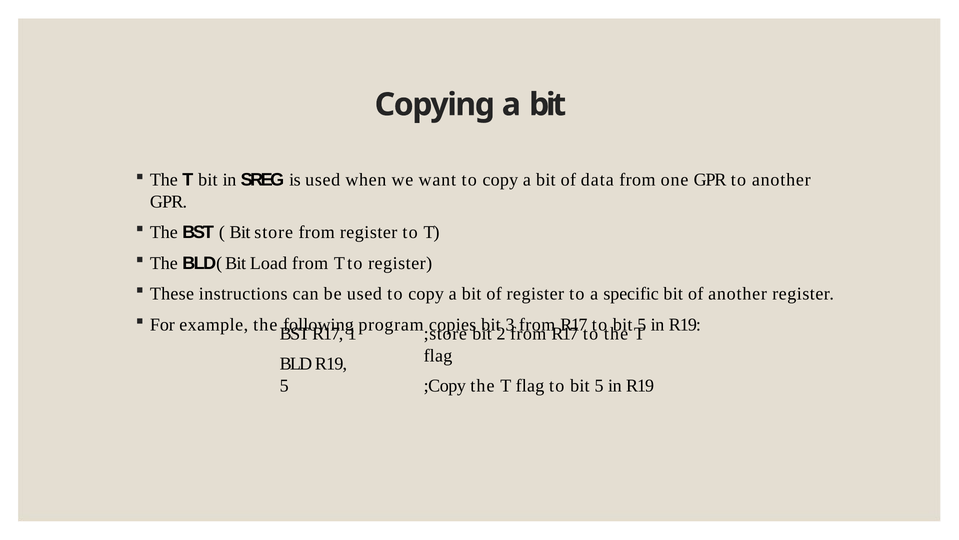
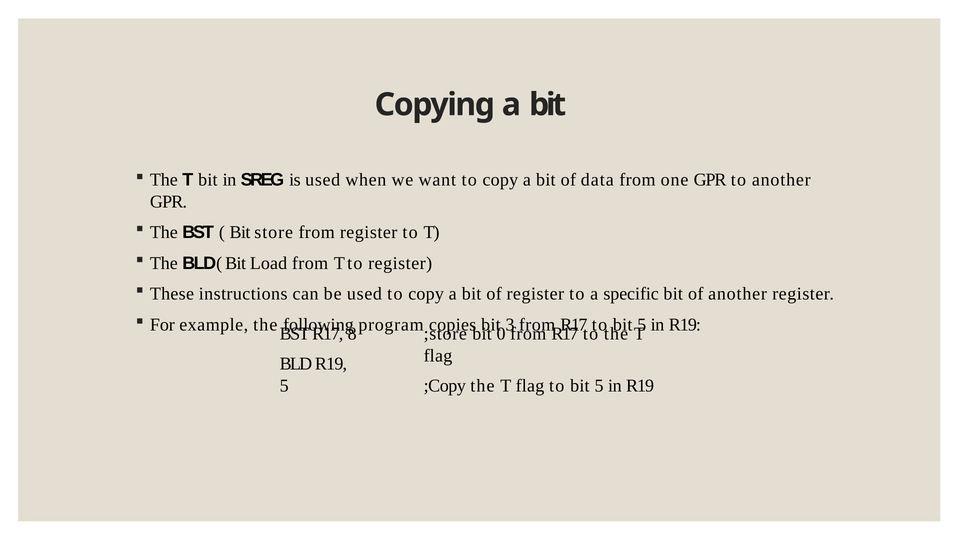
1: 1 -> 8 (352, 334)
2: 2 -> 0 (501, 334)
